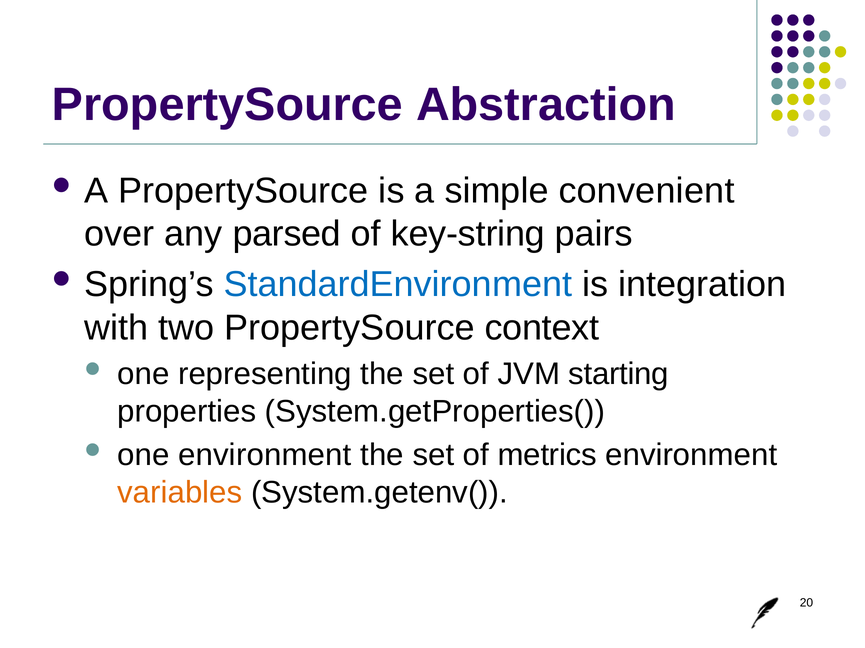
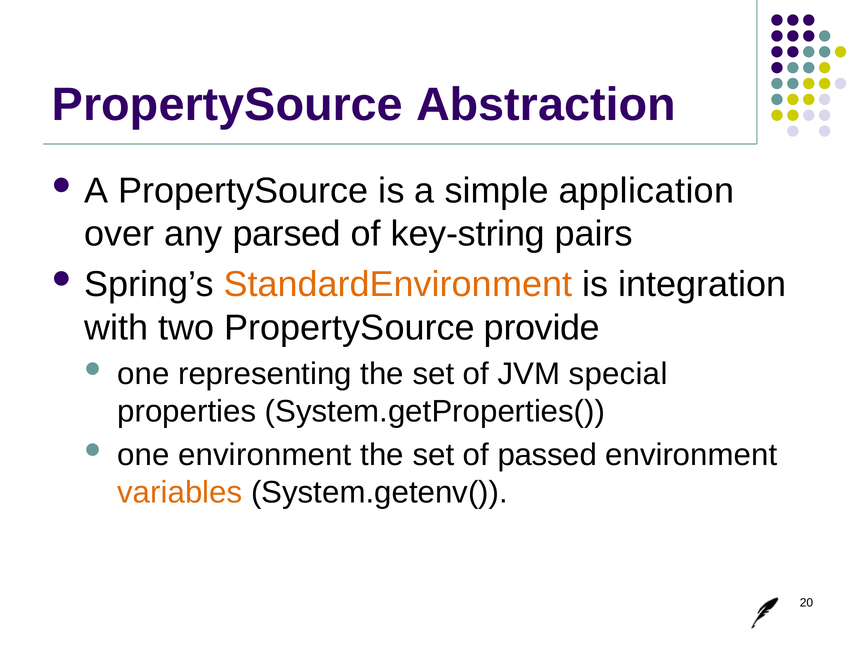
convenient: convenient -> application (646, 191)
StandardEnvironment colour: blue -> orange (398, 285)
context: context -> provide (542, 328)
starting: starting -> special (618, 374)
metrics: metrics -> passed (547, 456)
